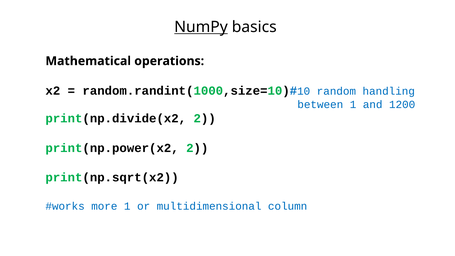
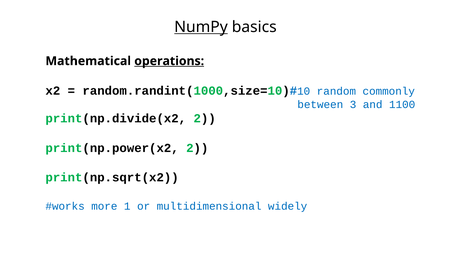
operations underline: none -> present (169, 61)
handling: handling -> commonly (389, 91)
between 1: 1 -> 3 (353, 104)
1200: 1200 -> 1100 (402, 104)
column: column -> widely (288, 206)
